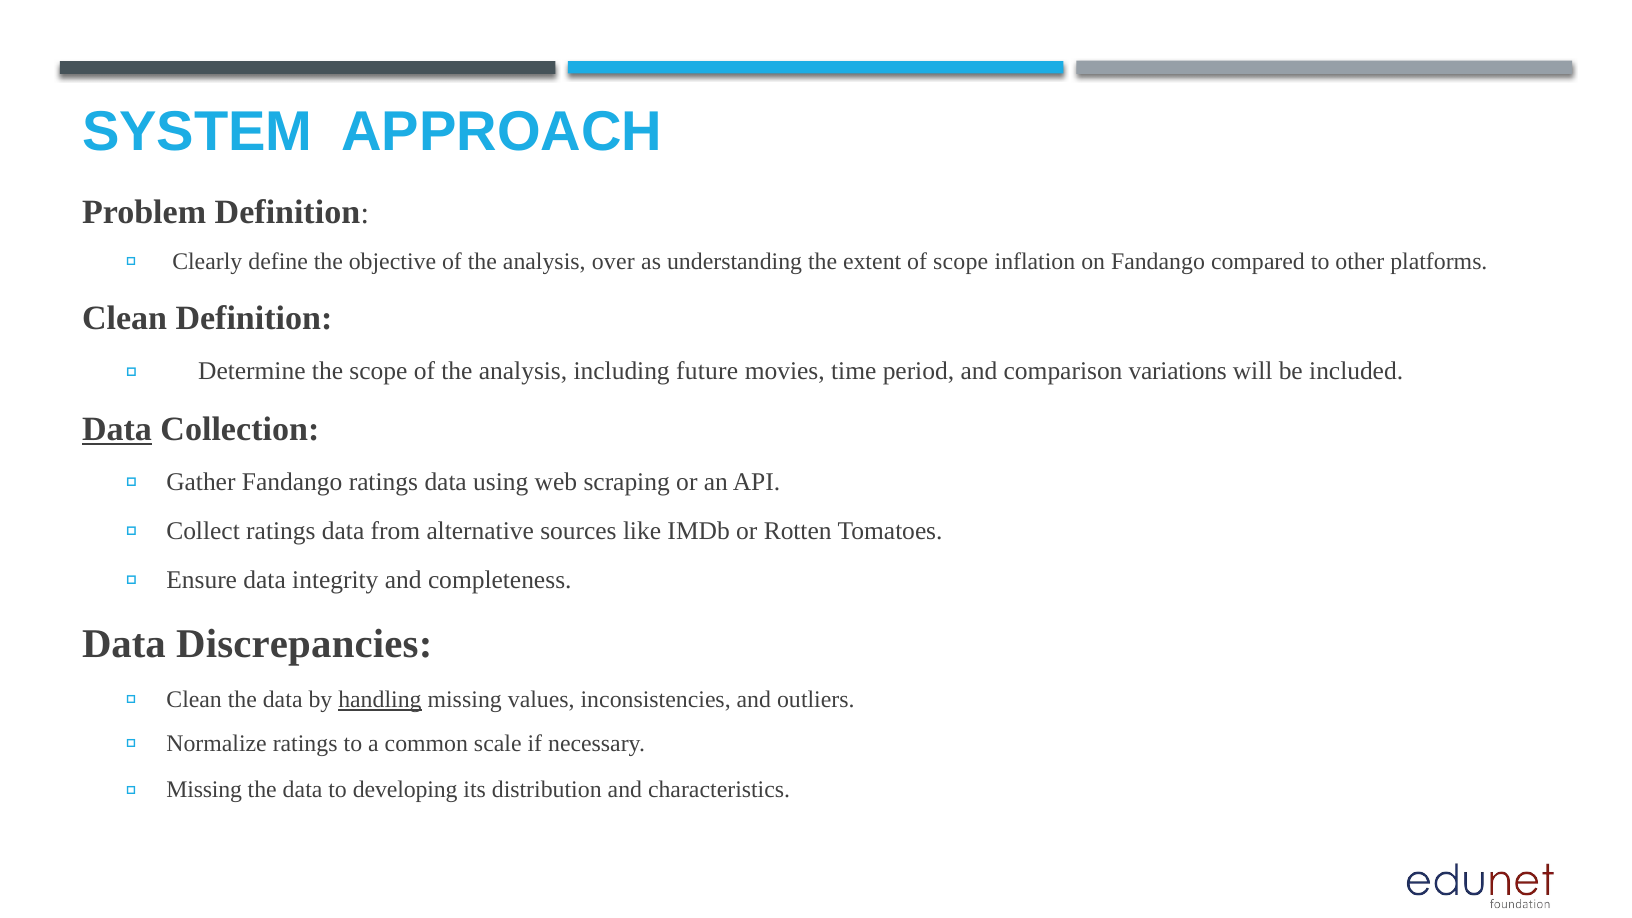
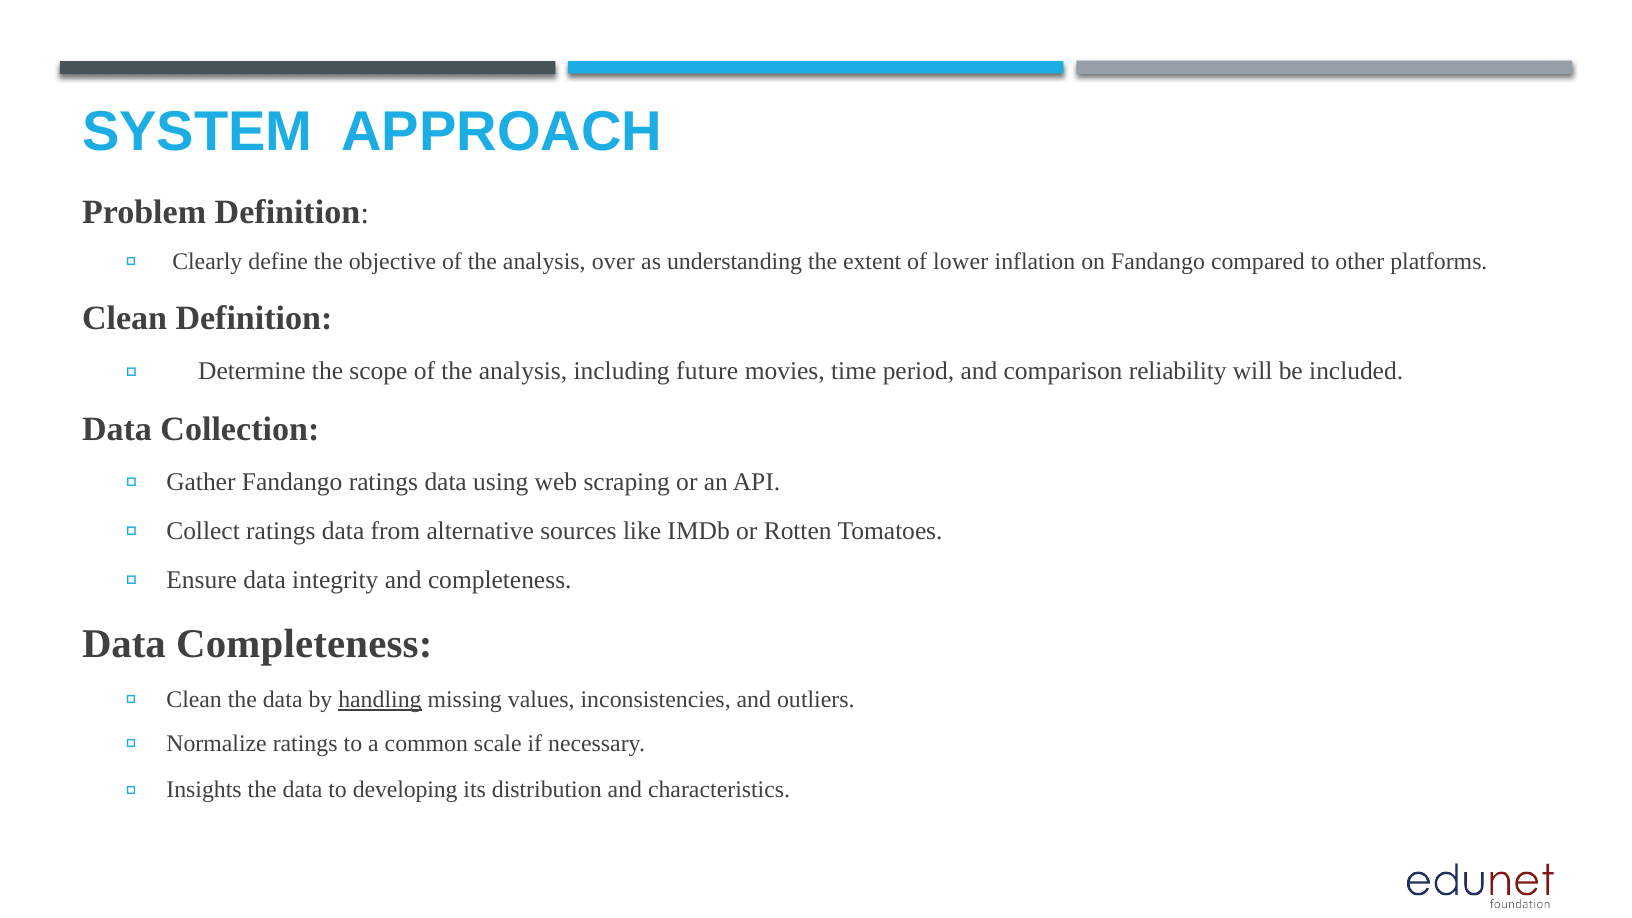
of scope: scope -> lower (961, 262)
variations: variations -> reliability (1178, 372)
Data underline: present -> none (117, 429)
Data Discrepancies: Discrepancies -> Completeness (304, 644)
Missing: Missing -> Insights (204, 790)
